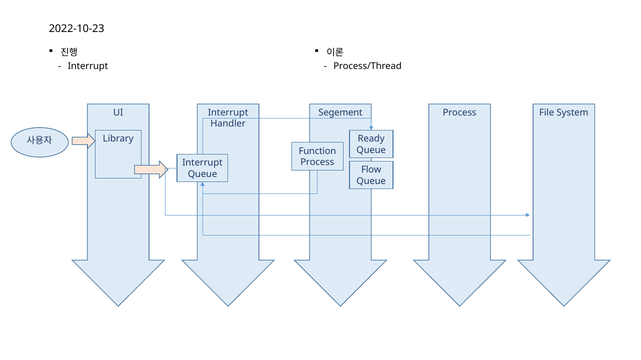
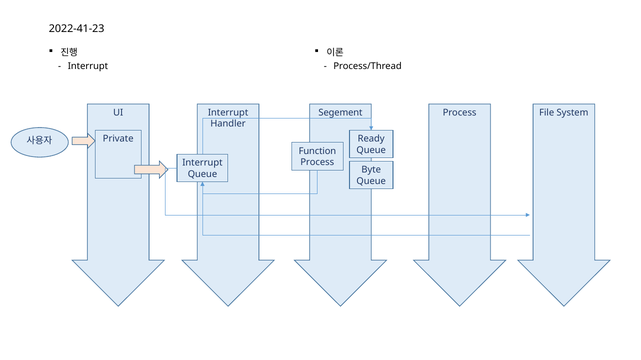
2022-10-23: 2022-10-23 -> 2022-41-23 (77, 29)
Library: Library -> Private (118, 139)
Flow: Flow -> Byte (371, 170)
